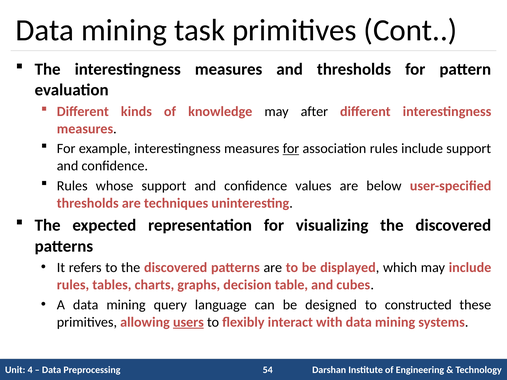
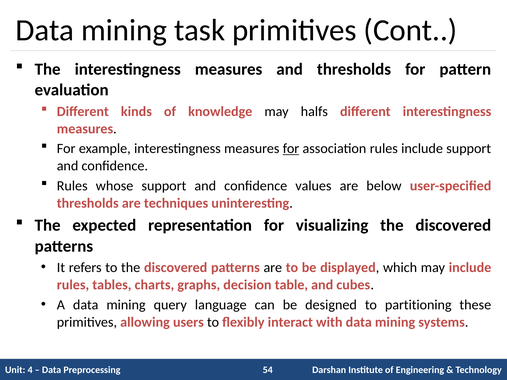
after: after -> halfs (314, 111)
constructed: constructed -> partitioning (418, 305)
users underline: present -> none (188, 322)
